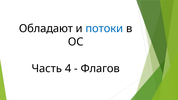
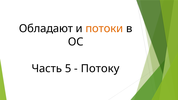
потоки colour: blue -> orange (104, 29)
4: 4 -> 5 (68, 69)
Флагов: Флагов -> Потоку (100, 69)
